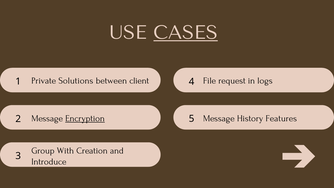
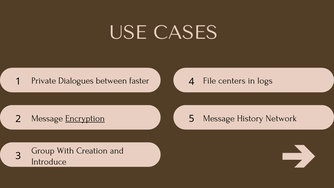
CASES underline: present -> none (186, 32)
Solutions: Solutions -> Dialogues (76, 81)
client: client -> faster (139, 81)
request: request -> centers (232, 81)
Features: Features -> Network (281, 118)
